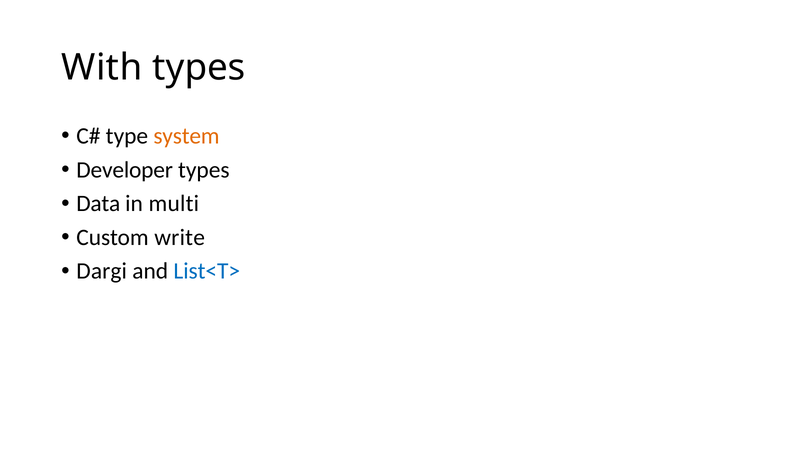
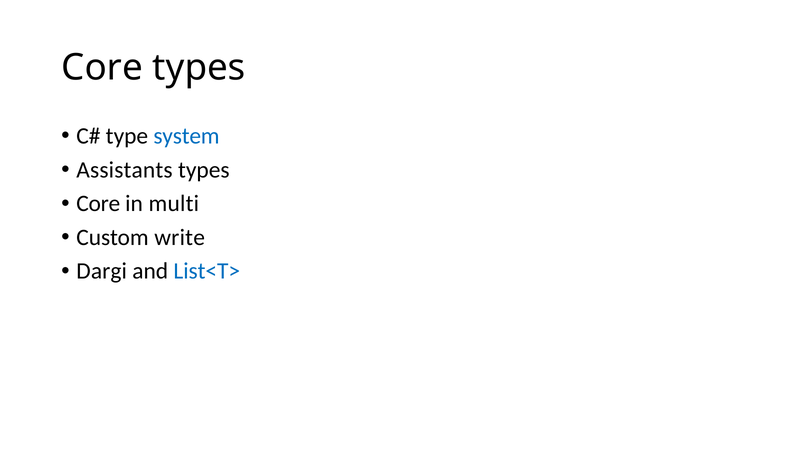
With: With -> Core (102, 68)
system colour: orange -> blue (186, 136)
Developer: Developer -> Assistants (124, 170)
Data: Data -> Core (98, 203)
